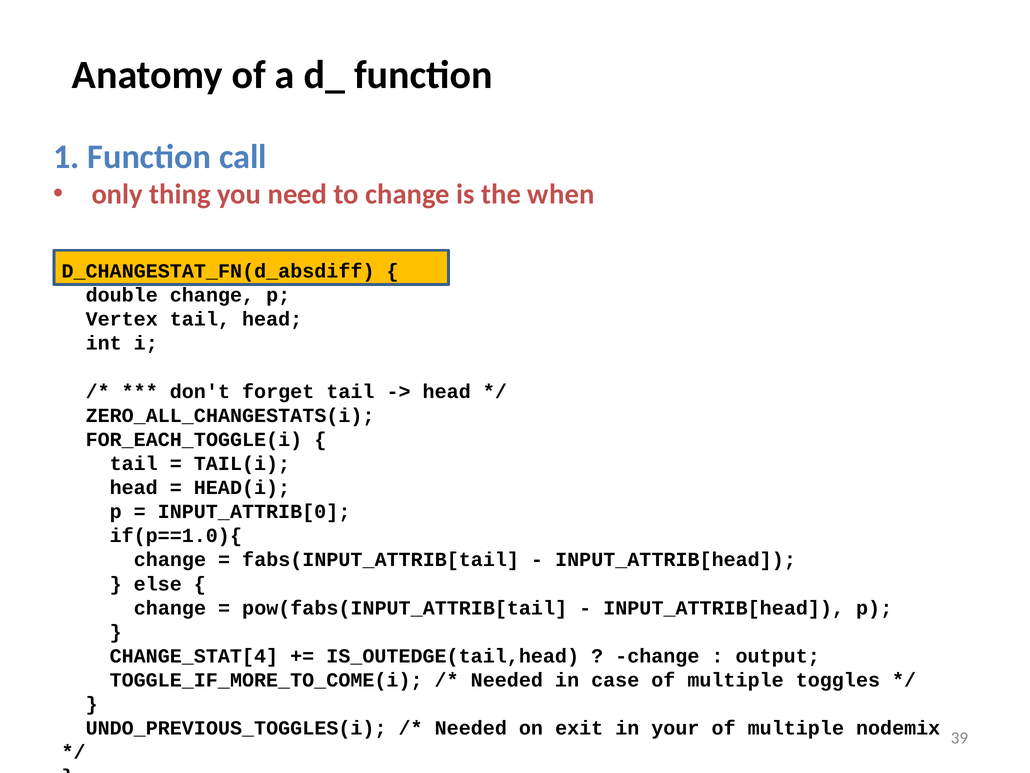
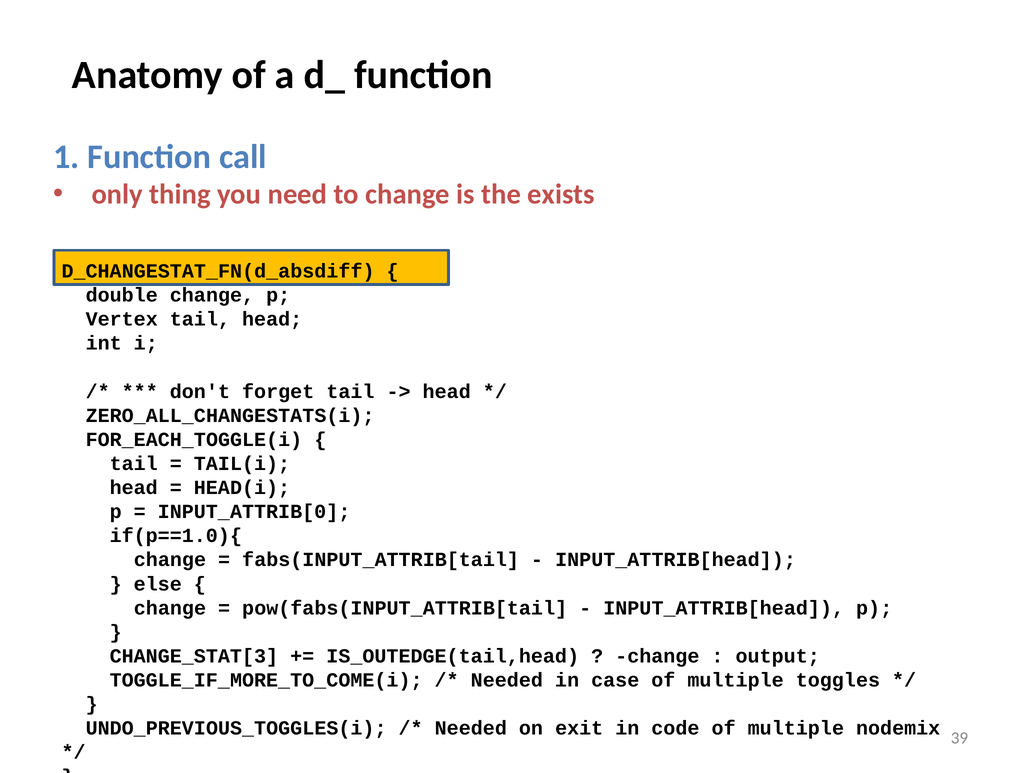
when: when -> exists (561, 194)
CHANGE_STAT[4: CHANGE_STAT[4 -> CHANGE_STAT[3 (194, 656)
your: your -> code (675, 728)
